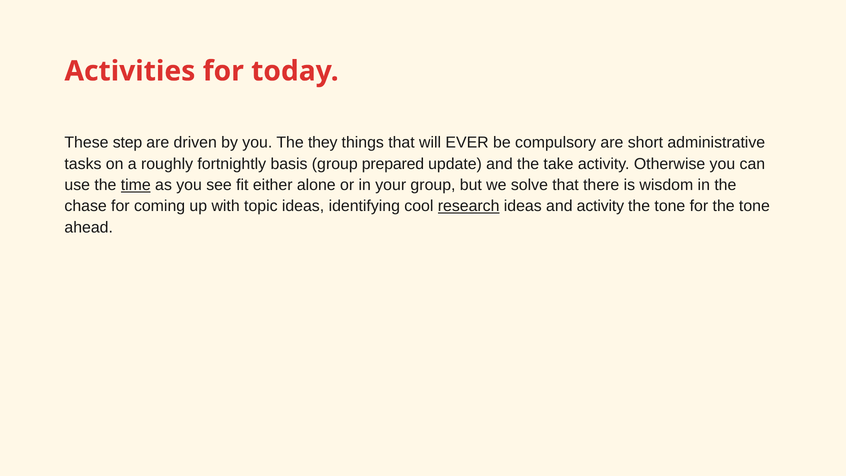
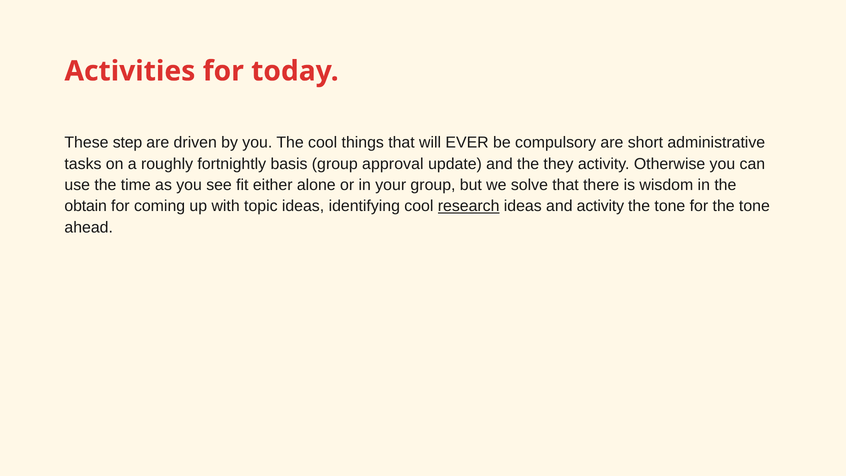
The they: they -> cool (323, 143)
prepared: prepared -> approval (393, 164)
take: take -> they (558, 164)
time underline: present -> none (136, 185)
chase: chase -> obtain (86, 206)
